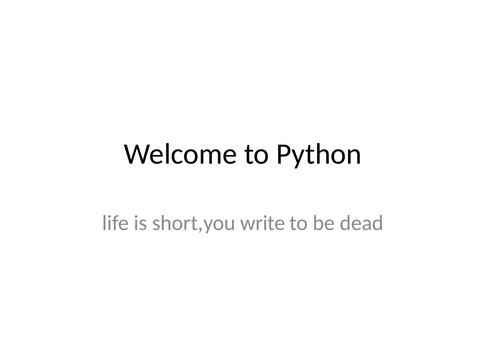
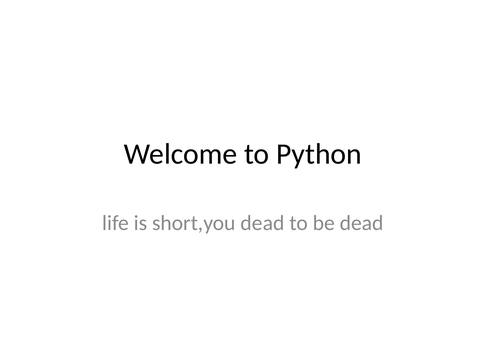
short,you write: write -> dead (263, 223)
